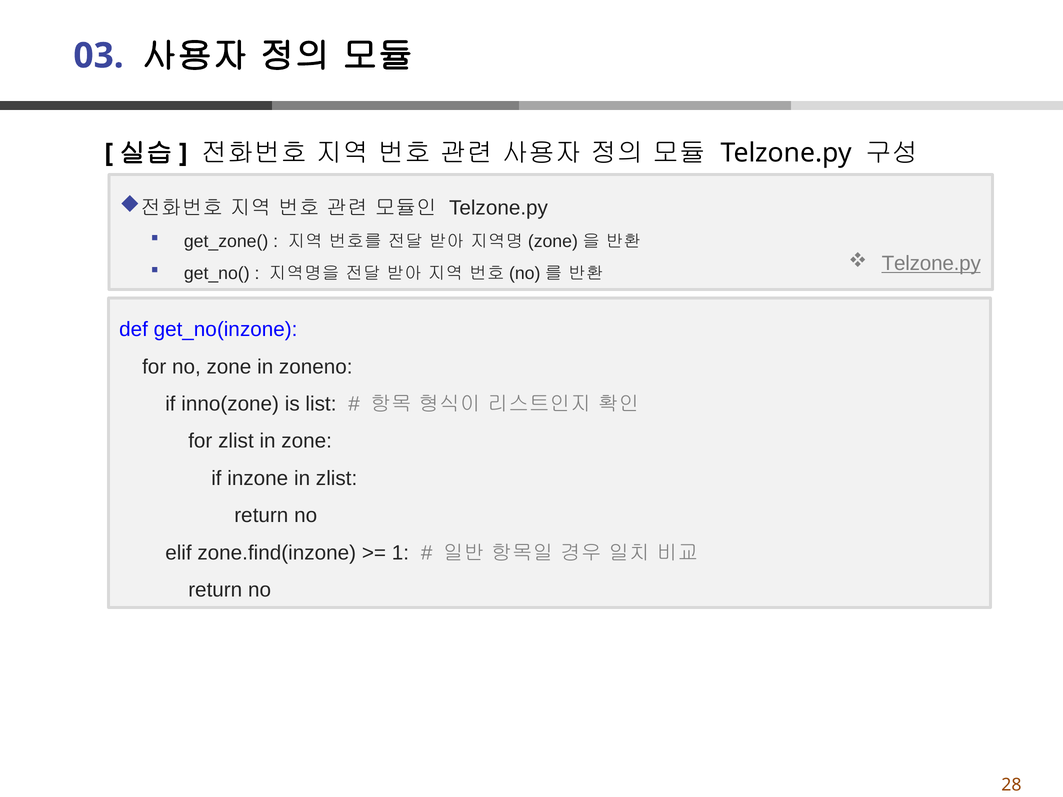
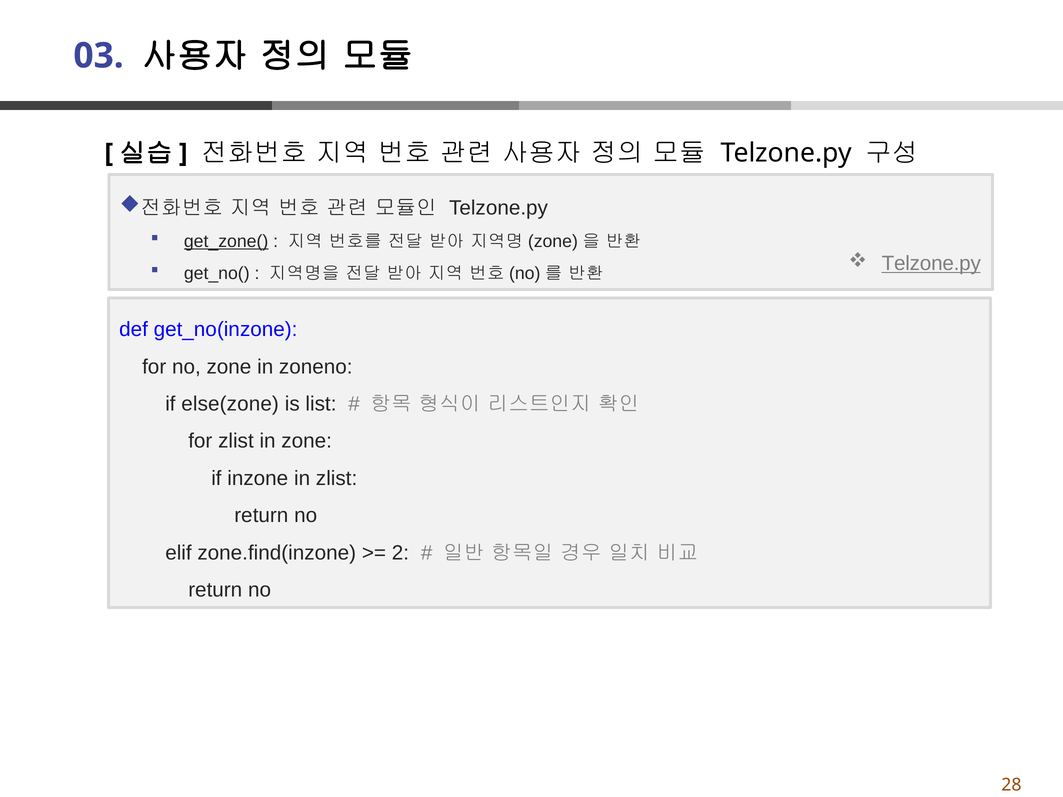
get_zone( underline: none -> present (226, 241)
inno(zone: inno(zone -> else(zone (230, 404)
1: 1 -> 2 (400, 553)
